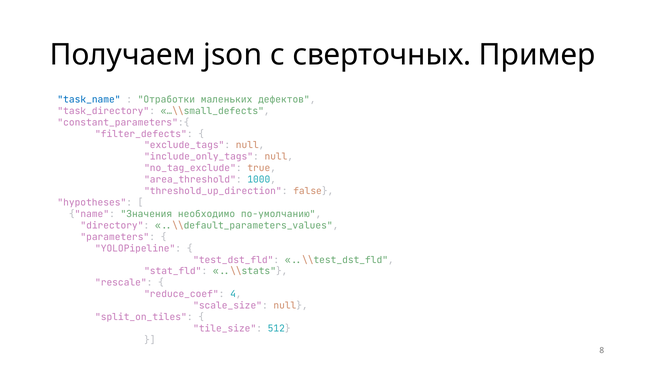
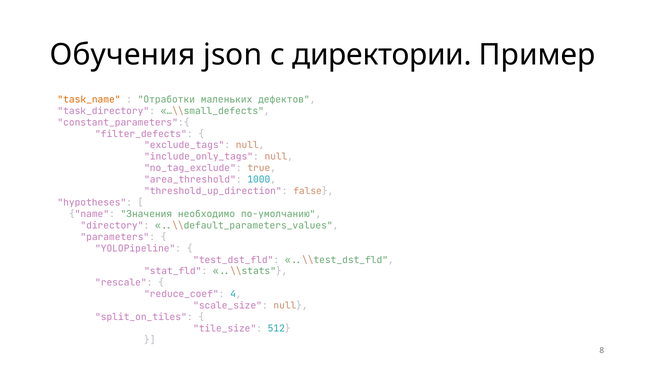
Получаем: Получаем -> Обучения (123, 55)
сверточных: сверточных -> директории (382, 55)
task_name colour: blue -> orange (89, 99)
